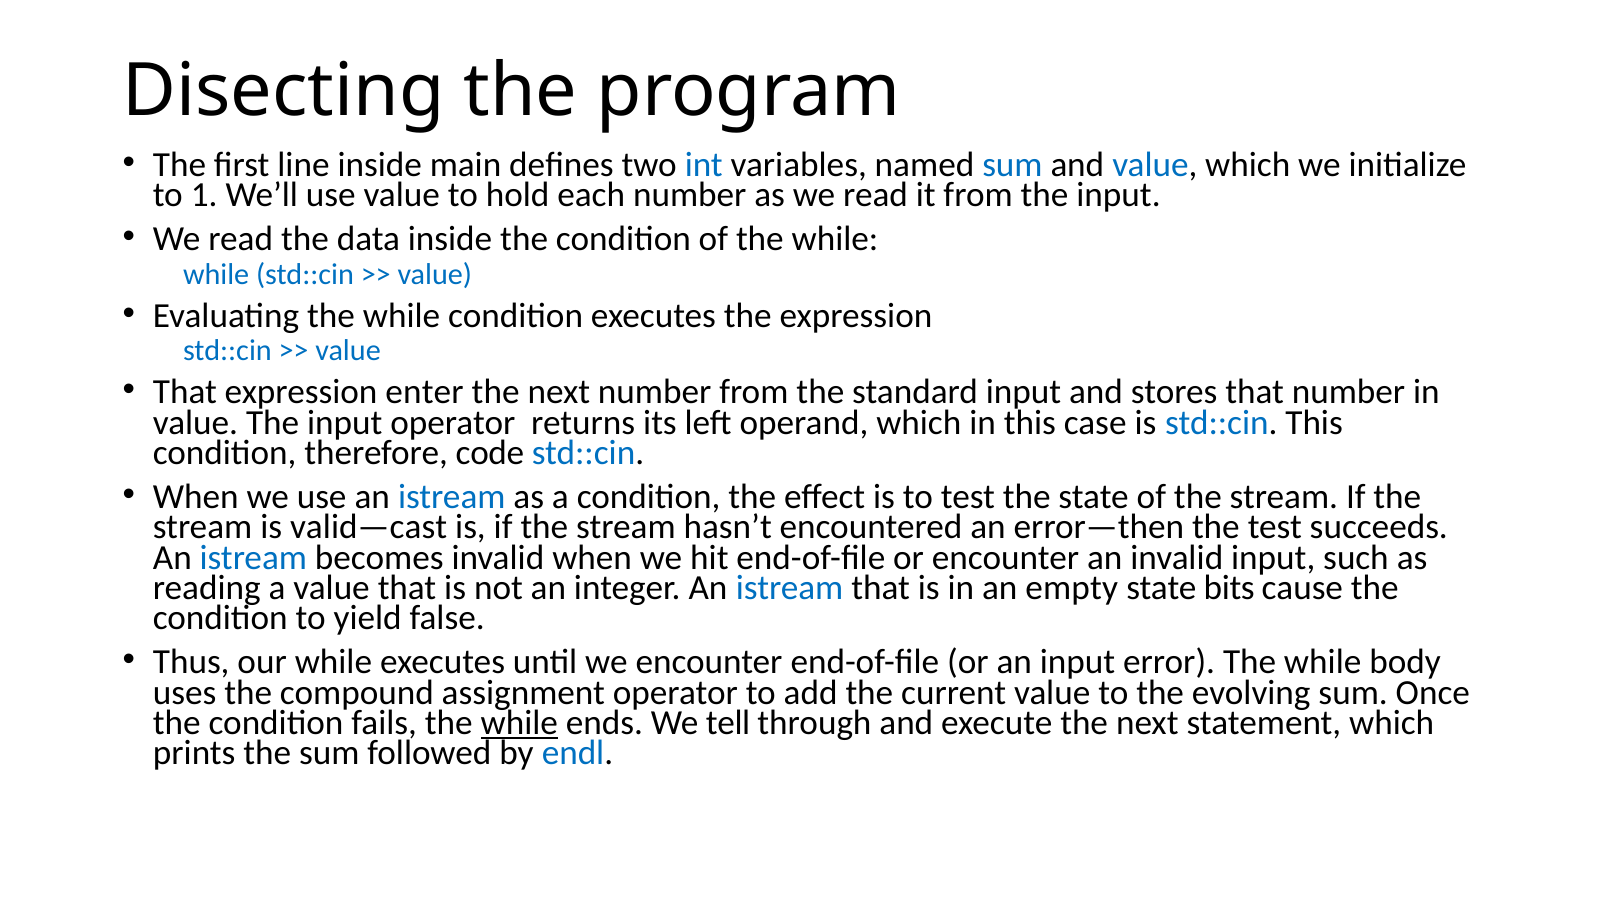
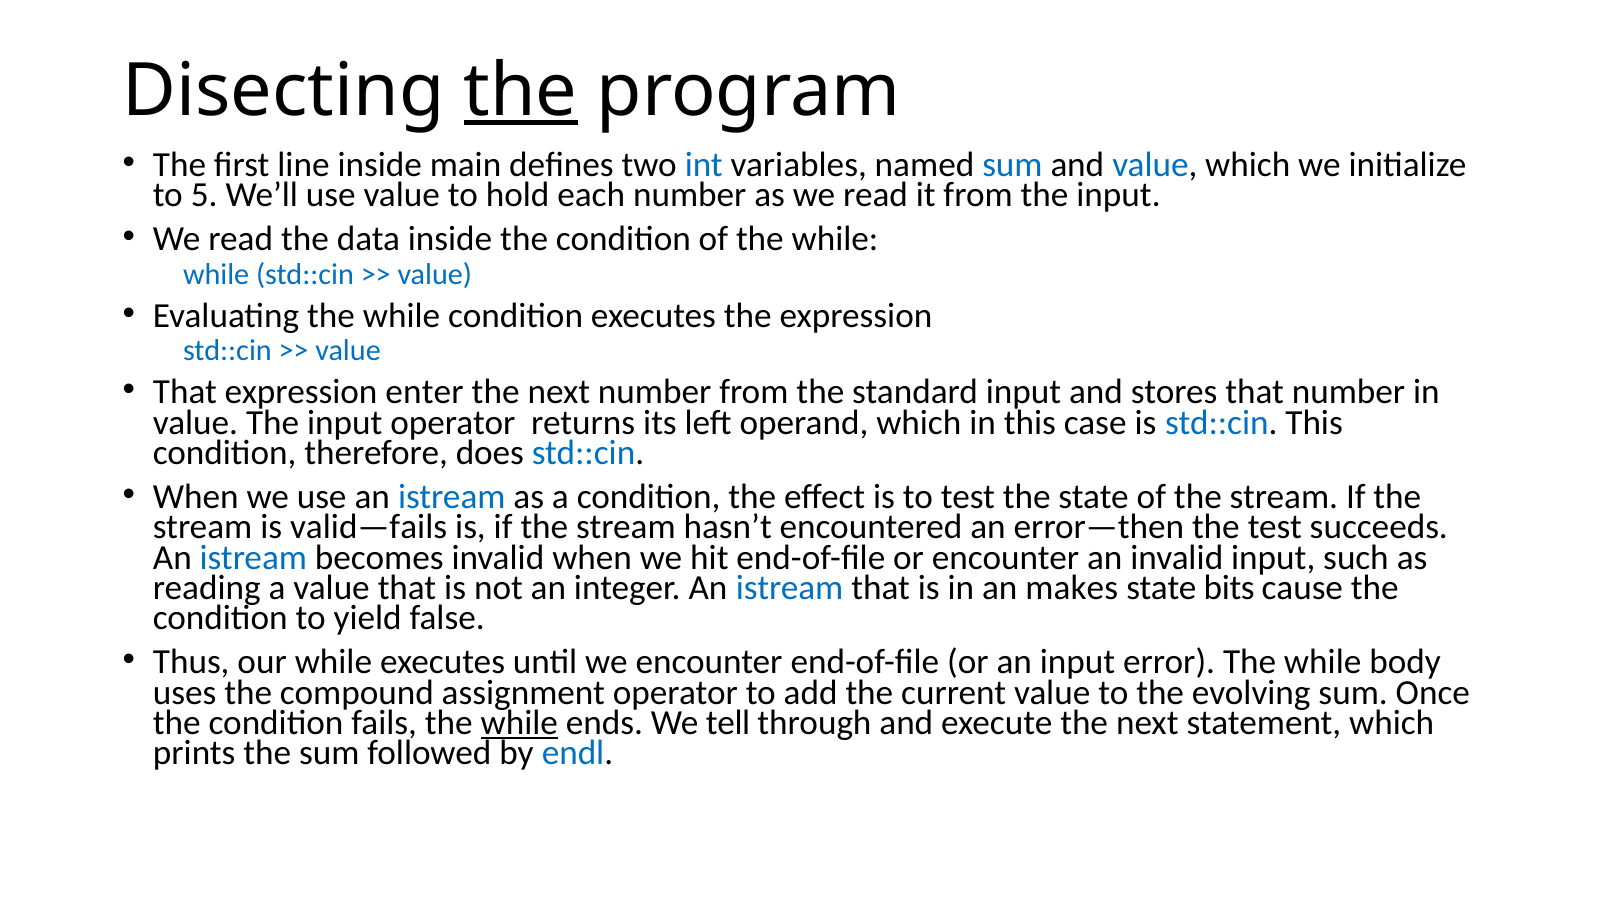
the underline: none -> present (521, 91)
1: 1 -> 5 (204, 195)
code: code -> does (490, 453)
valid—cast: valid—cast -> valid—fails (369, 527)
empty: empty -> makes (1072, 588)
